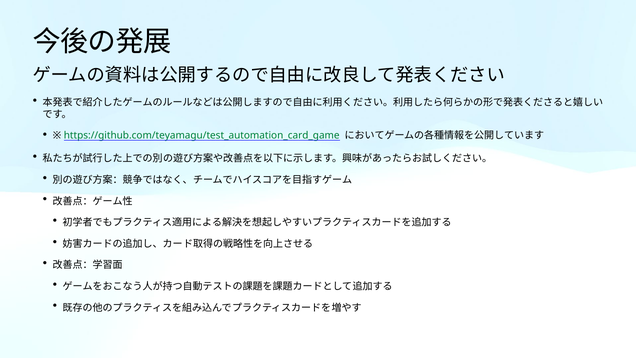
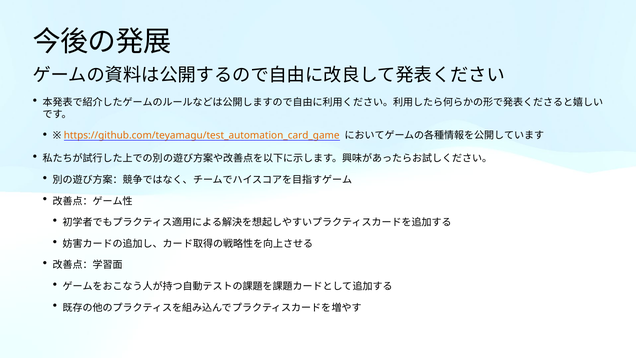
https://github.com/teyamagu/test_automation_card_game colour: green -> orange (202, 136)
